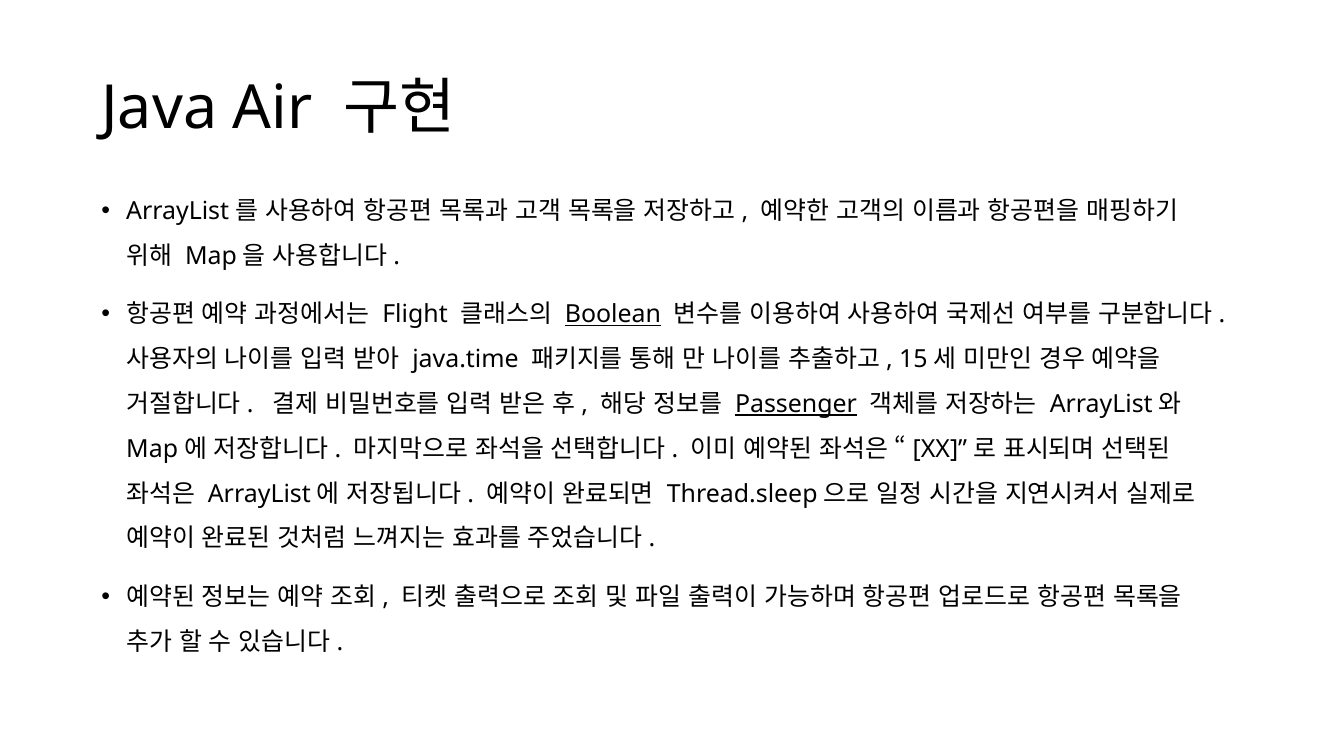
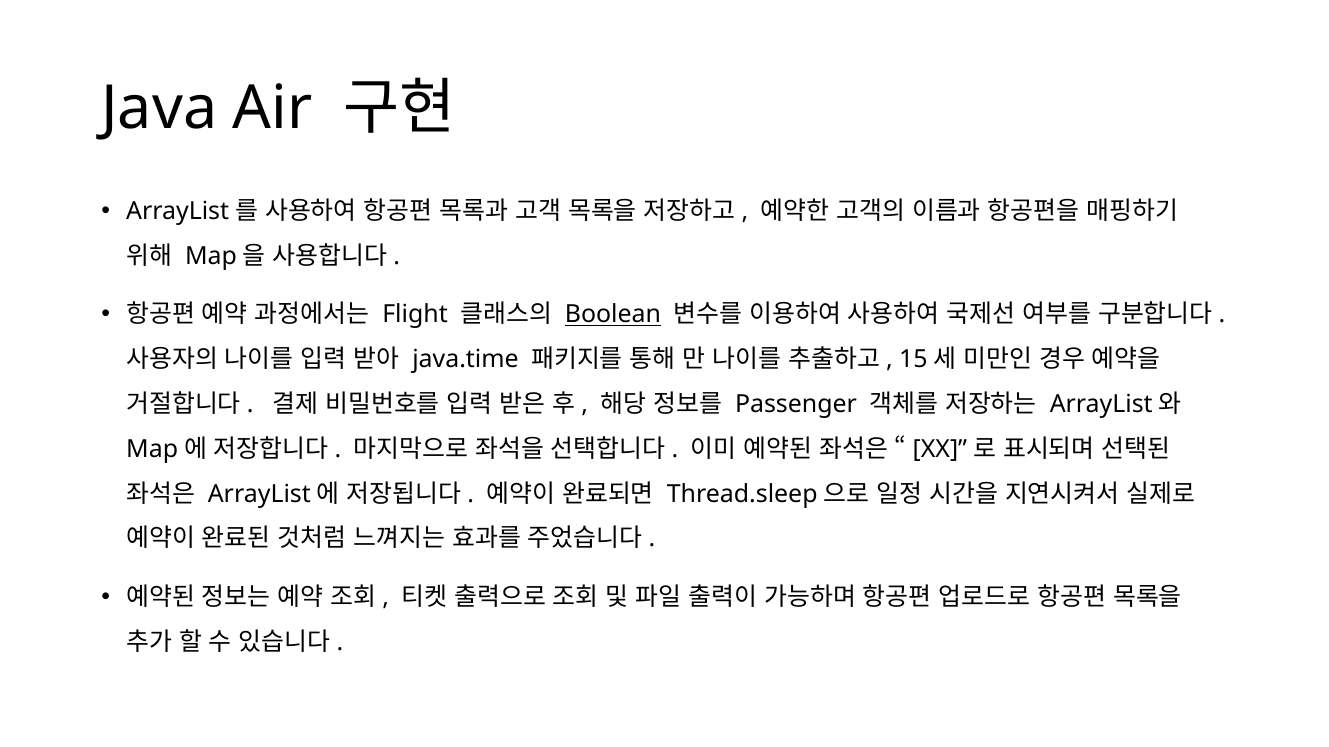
Passenger underline: present -> none (796, 405)
